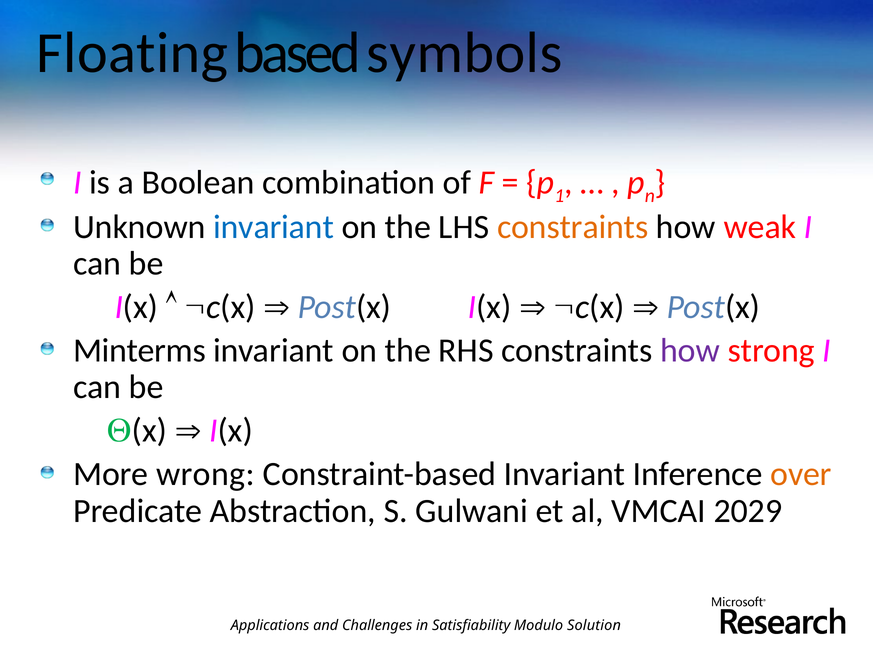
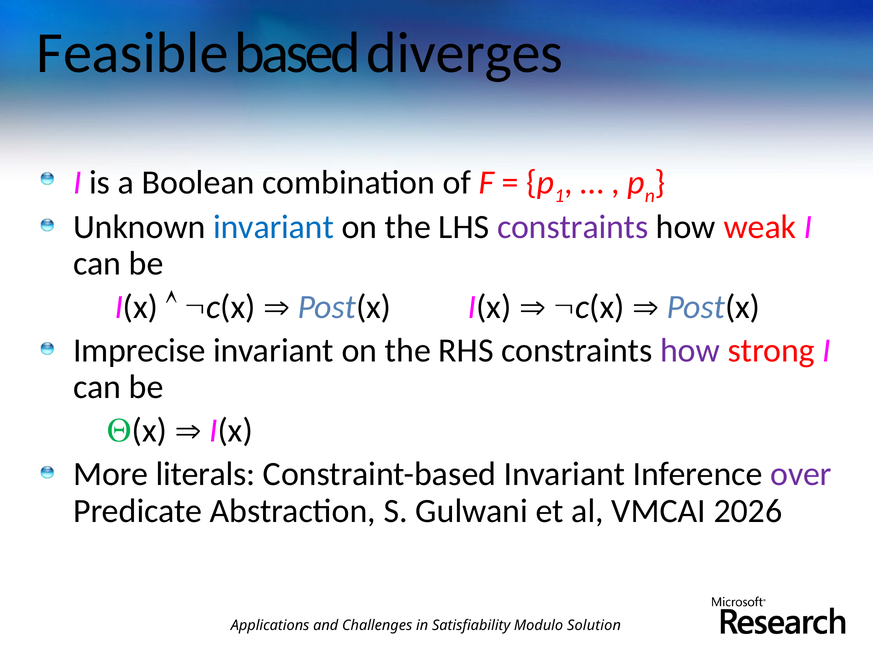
Floating: Floating -> Feasible (132, 53)
symbols: symbols -> diverges (465, 53)
constraints colour: orange -> purple (573, 227)
Minterms: Minterms -> Imprecise (139, 350)
wrong: wrong -> literals (206, 474)
over colour: orange -> purple (801, 474)
2029: 2029 -> 2026 (748, 511)
